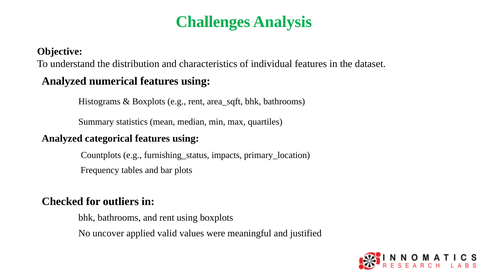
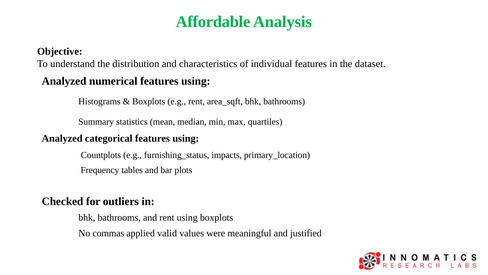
Challenges: Challenges -> Affordable (213, 22)
uncover: uncover -> commas (108, 233)
